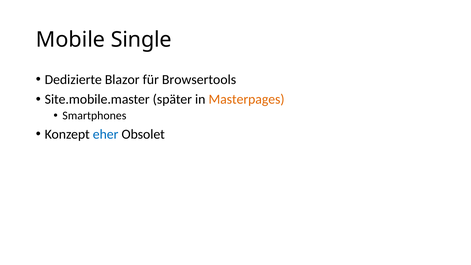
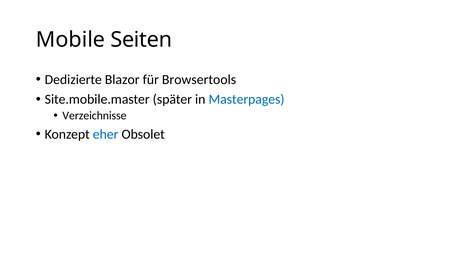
Single: Single -> Seiten (141, 40)
Masterpages colour: orange -> blue (247, 99)
Smartphones: Smartphones -> Verzeichnisse (94, 116)
